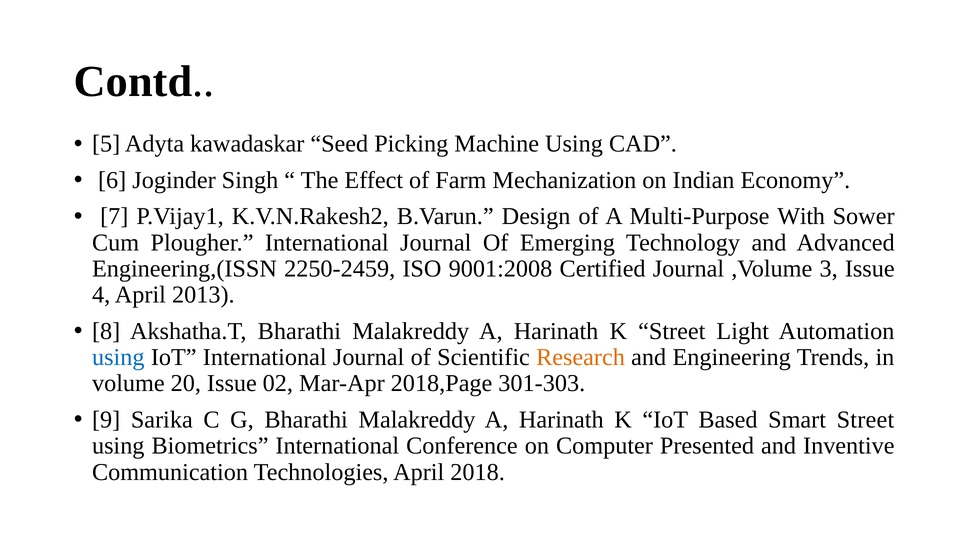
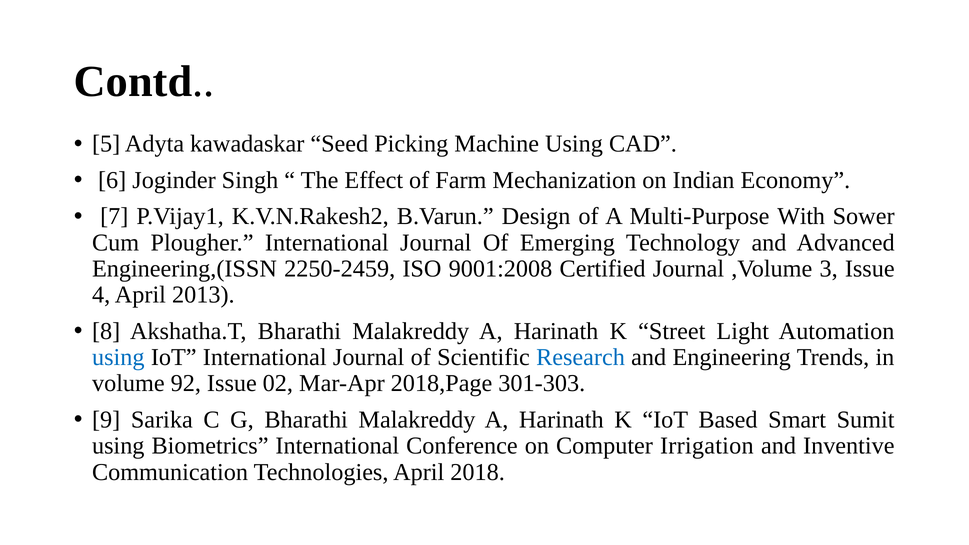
Research colour: orange -> blue (581, 357)
20: 20 -> 92 (186, 384)
Smart Street: Street -> Sumit (866, 420)
Presented: Presented -> Irrigation (707, 446)
